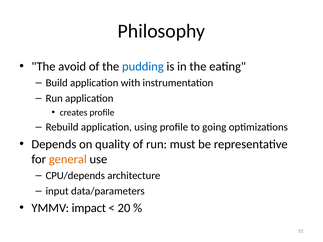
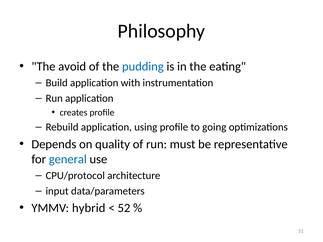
general colour: orange -> blue (68, 159)
CPU/depends: CPU/depends -> CPU/protocol (75, 176)
impact: impact -> hybrid (89, 208)
20: 20 -> 52 (124, 208)
